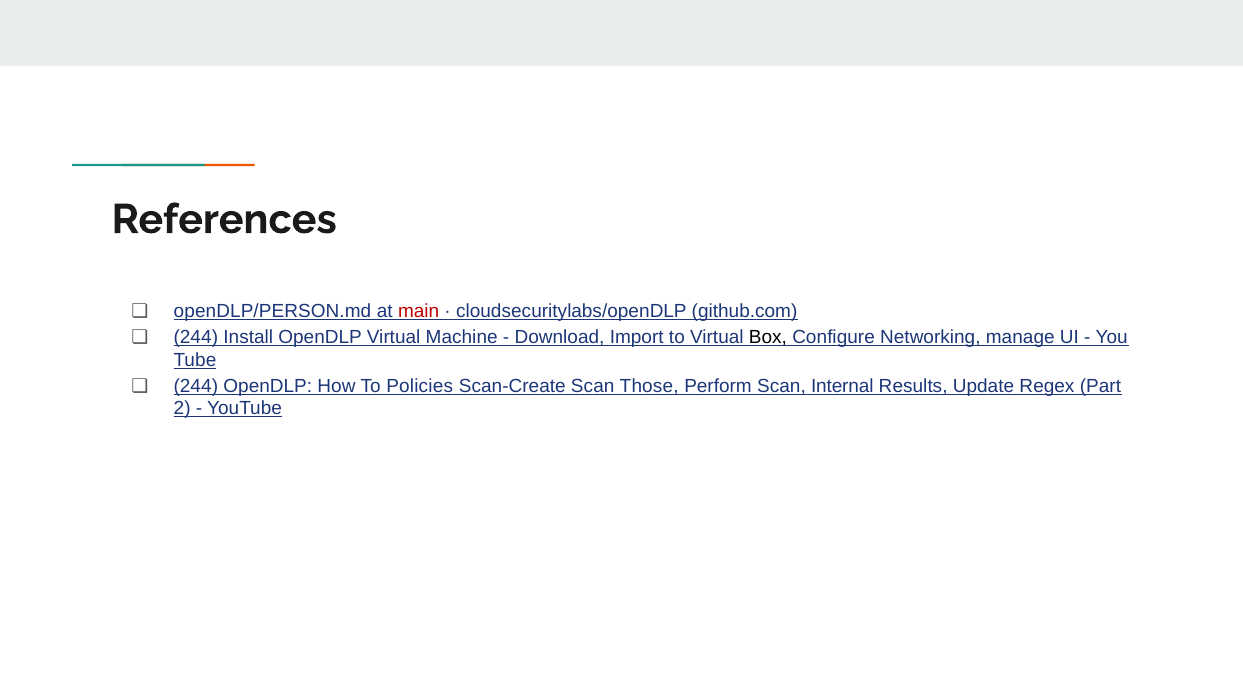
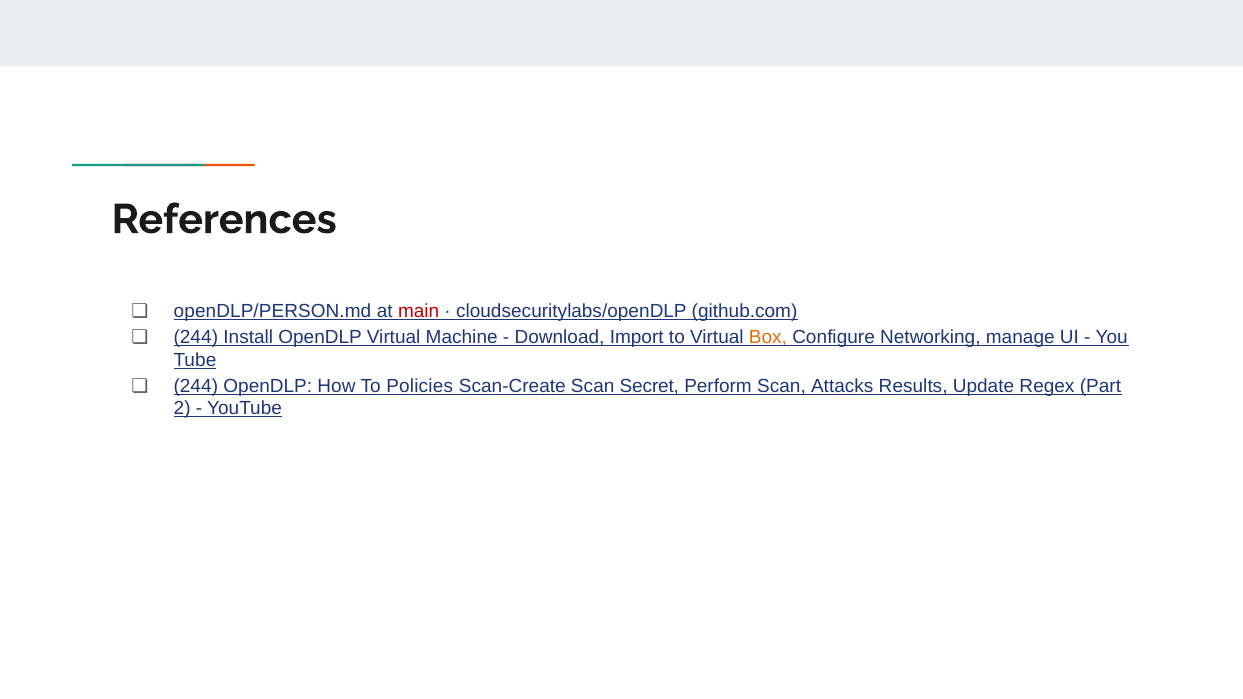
Box colour: black -> orange (768, 338)
Those: Those -> Secret (649, 386)
Internal: Internal -> Attacks (842, 386)
